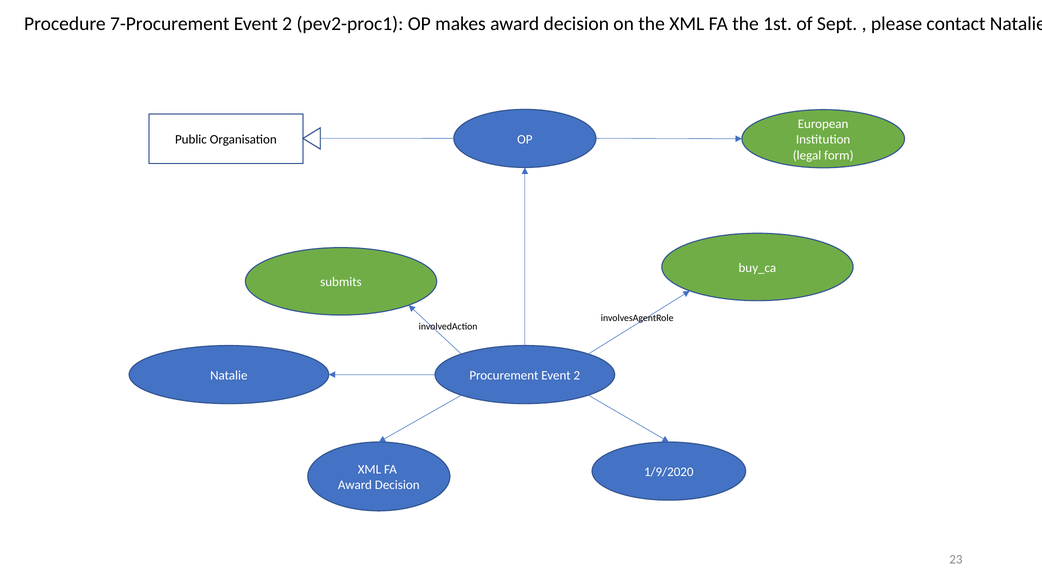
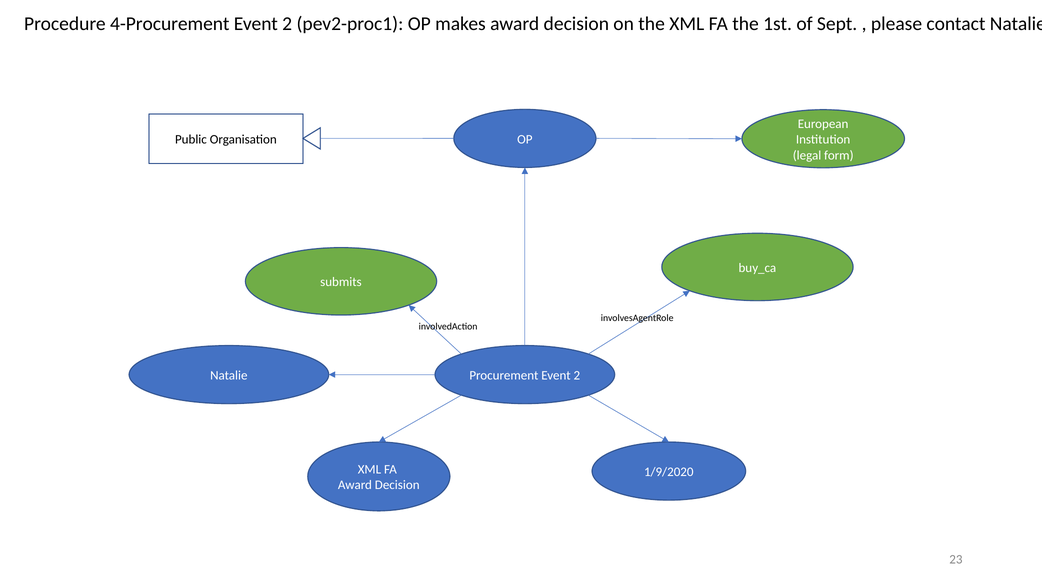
7-Procurement: 7-Procurement -> 4-Procurement (170, 24)
